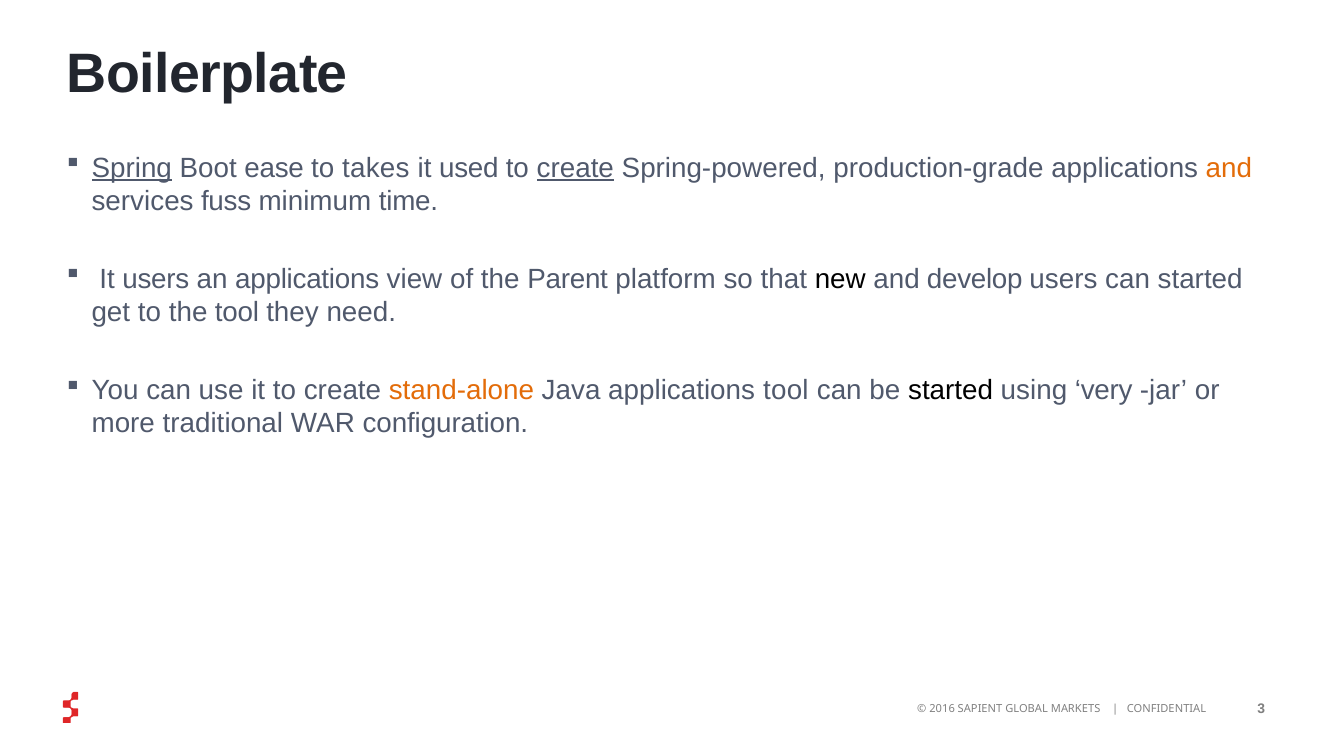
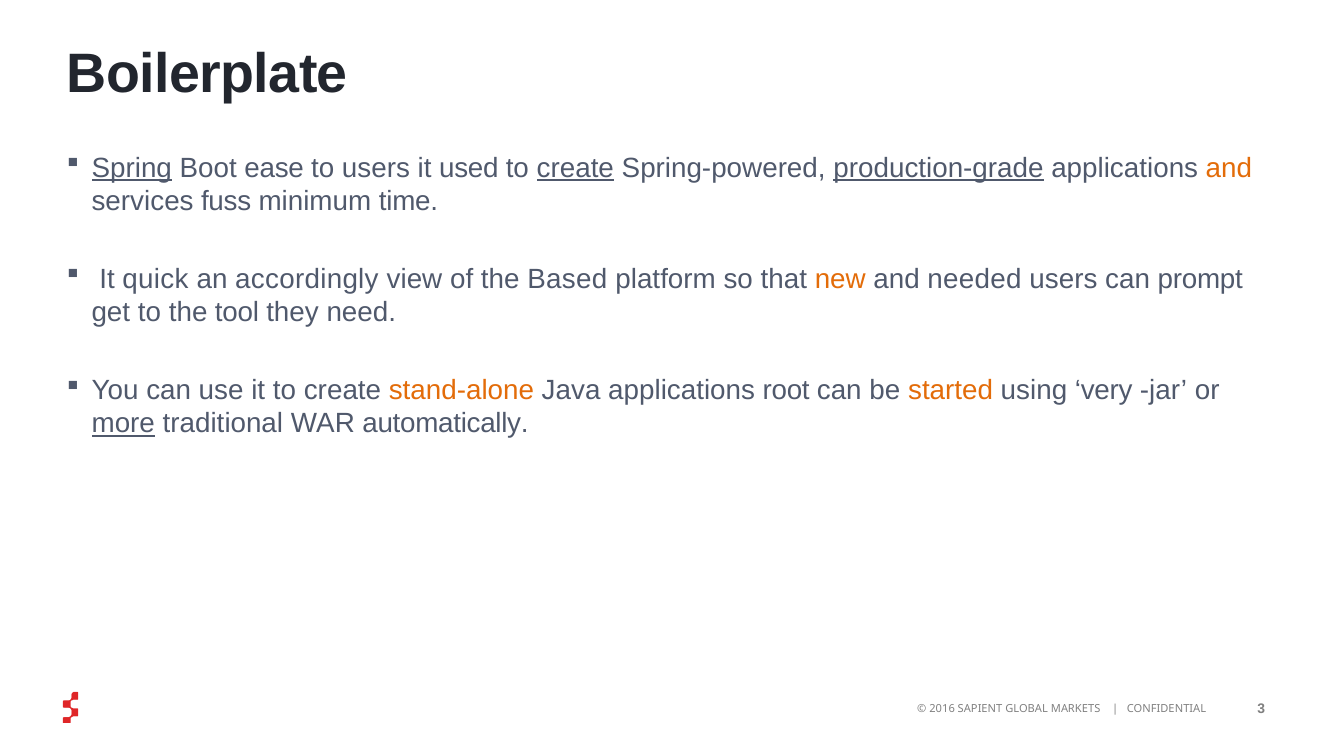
to takes: takes -> users (376, 168)
production-grade underline: none -> present (938, 168)
It users: users -> quick (155, 279)
an applications: applications -> accordingly (307, 279)
Parent: Parent -> Based (567, 279)
new colour: black -> orange (840, 279)
develop: develop -> needed (975, 279)
can started: started -> prompt (1200, 279)
applications tool: tool -> root (786, 390)
started colour: black -> orange (951, 390)
more underline: none -> present (123, 424)
configuration: configuration -> automatically (445, 424)
